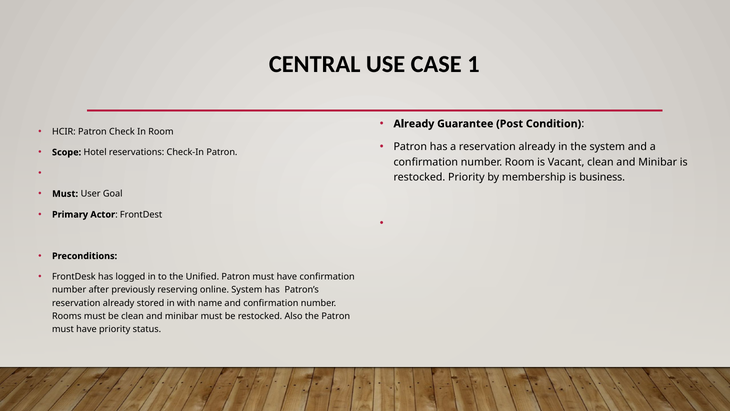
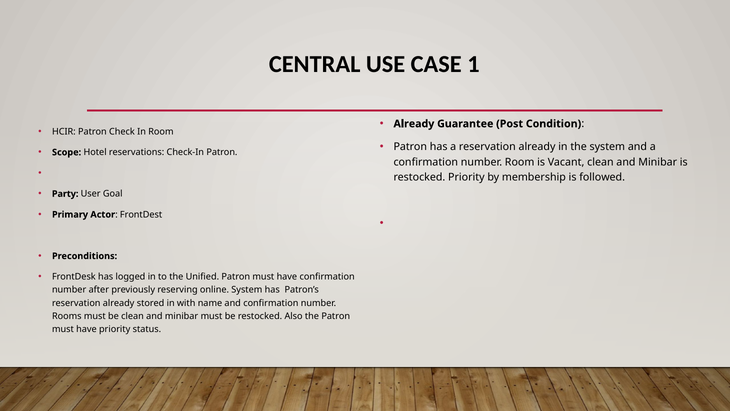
business: business -> followed (602, 177)
Must: Must -> Party (65, 194)
